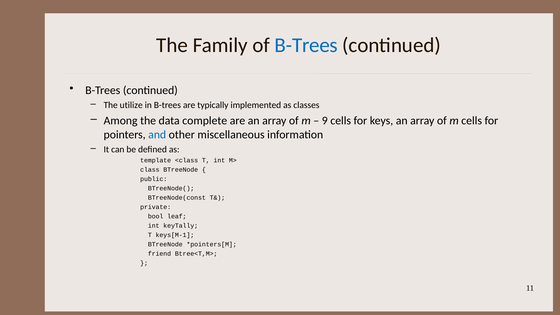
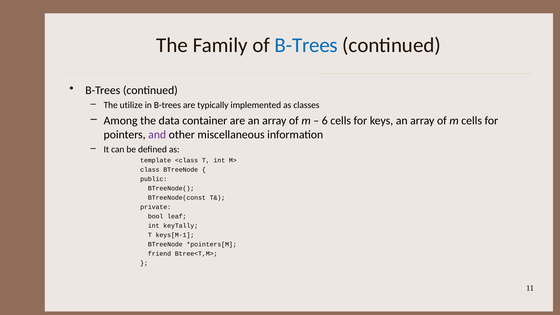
complete: complete -> container (205, 121)
9: 9 -> 6 (325, 121)
and colour: blue -> purple (157, 135)
